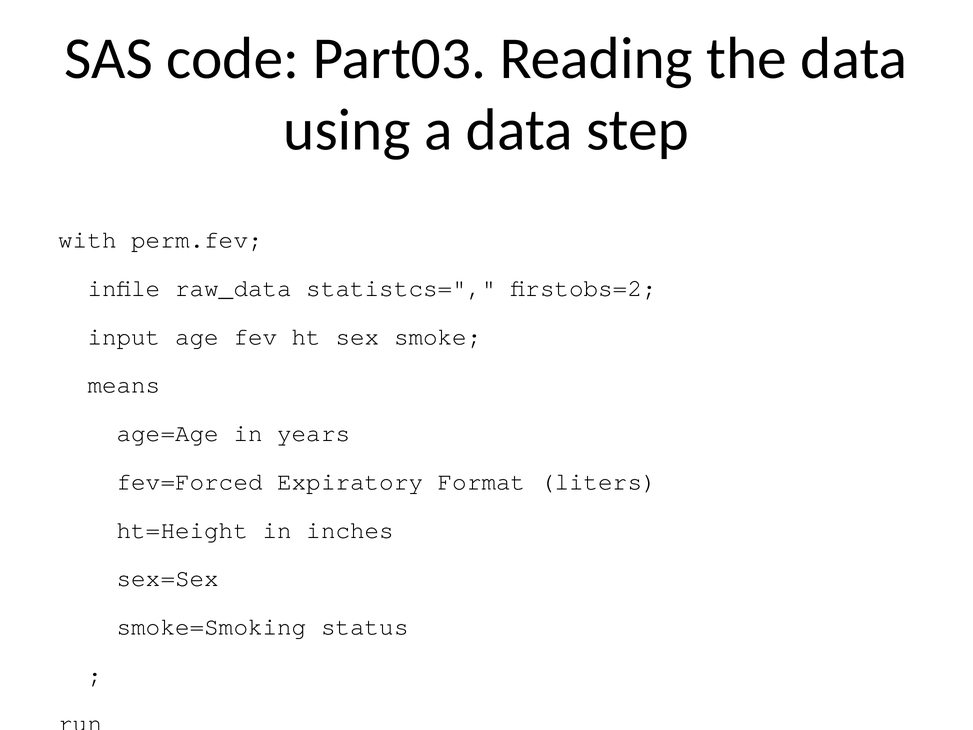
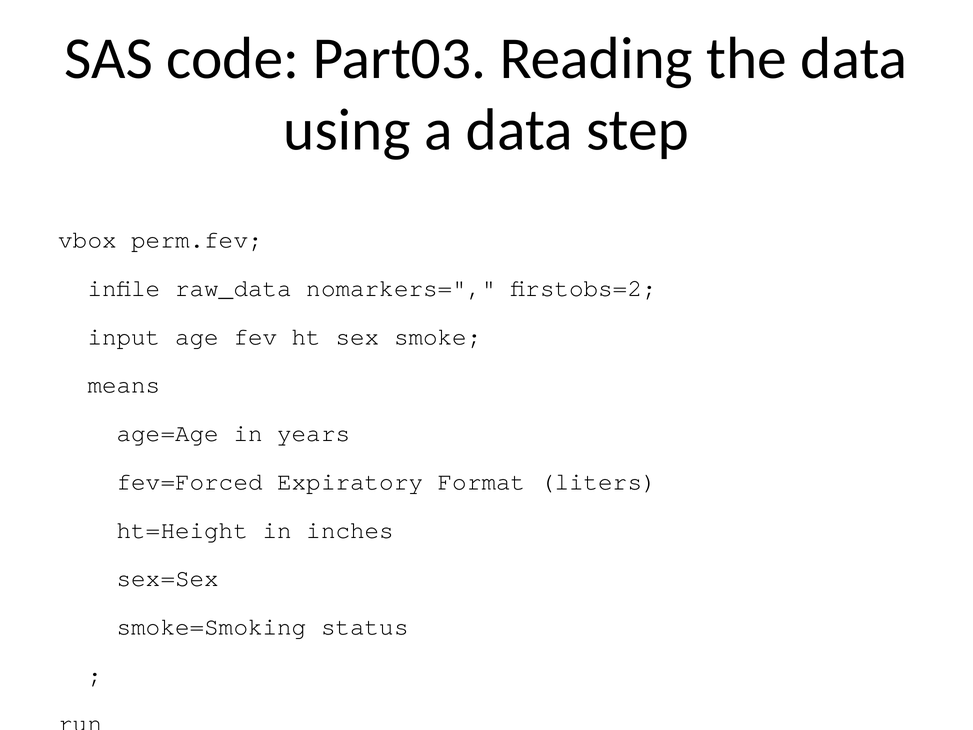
with: with -> vbox (88, 240)
statistcs=: statistcs= -> nomarkers= (401, 288)
